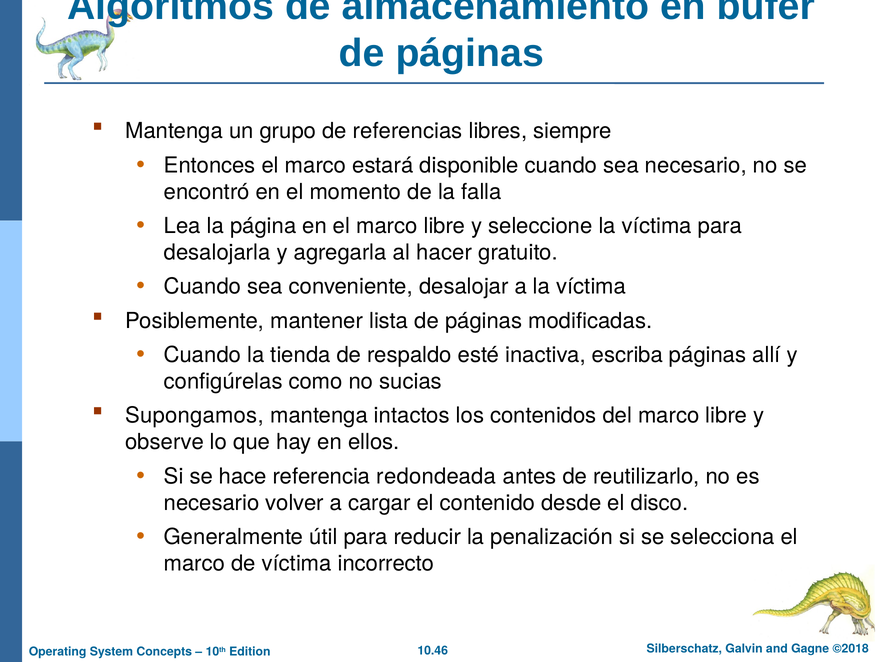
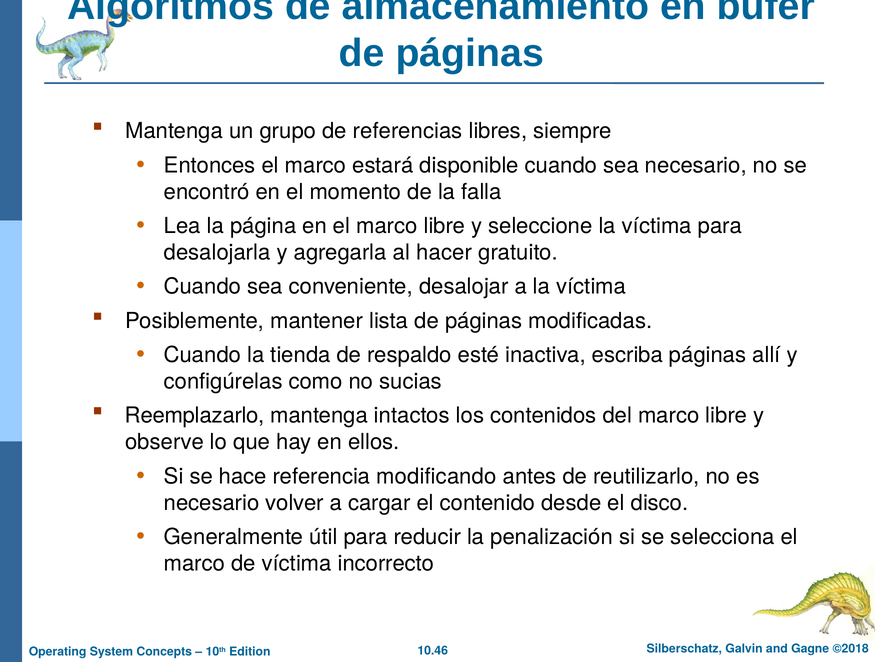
Supongamos: Supongamos -> Reemplazarlo (195, 416)
redondeada: redondeada -> modificando (436, 477)
